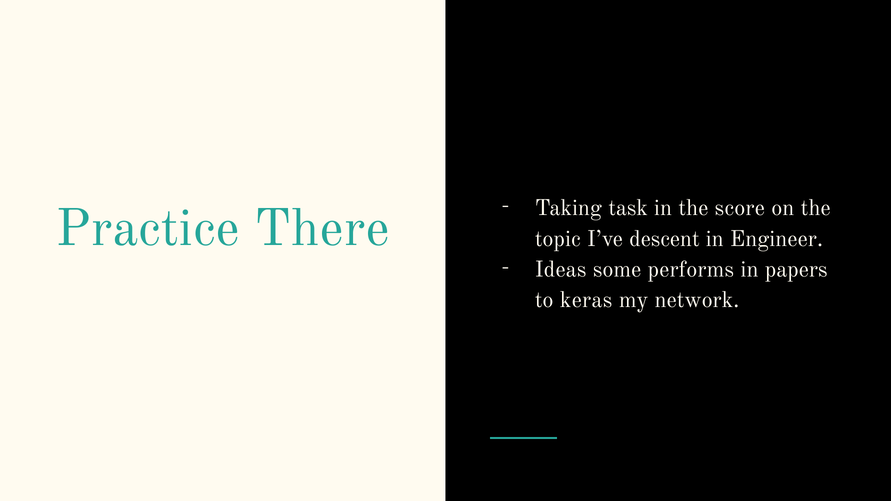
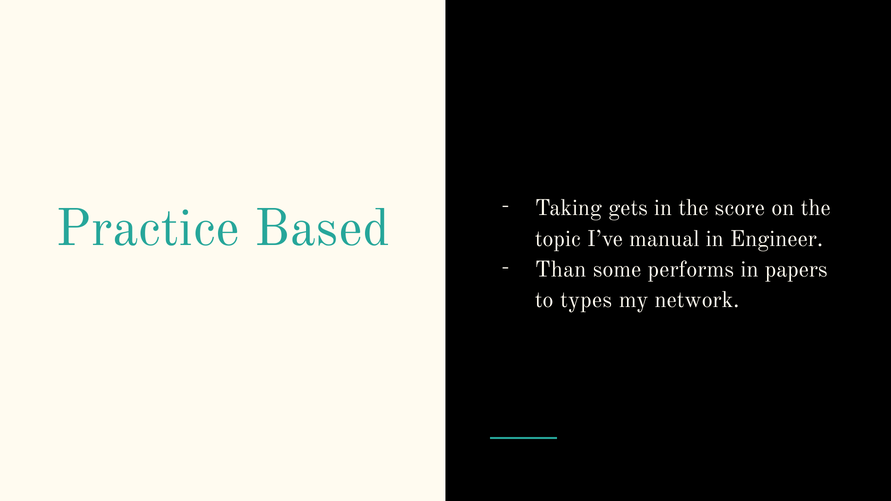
task: task -> gets (628, 208)
There: There -> Based (322, 228)
descent: descent -> manual (664, 239)
Ideas: Ideas -> Than (561, 269)
keras: keras -> types (586, 300)
